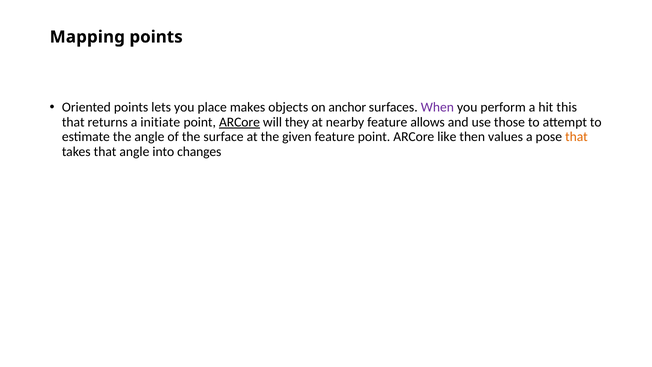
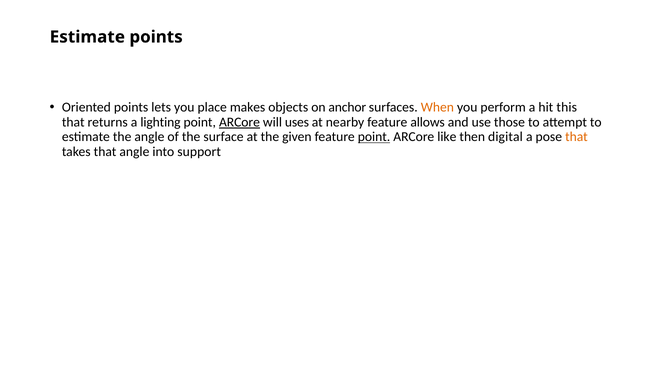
Mapping: Mapping -> Estimate (87, 37)
When colour: purple -> orange (437, 107)
initiate: initiate -> lighting (160, 122)
they: they -> uses (297, 122)
point underline: none -> present (374, 137)
values: values -> digital (505, 137)
changes: changes -> support (199, 151)
